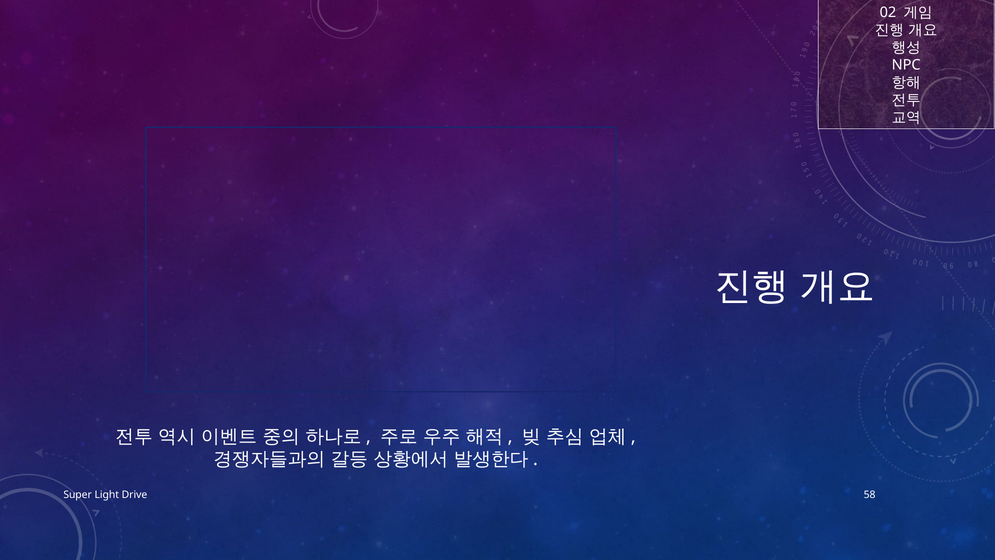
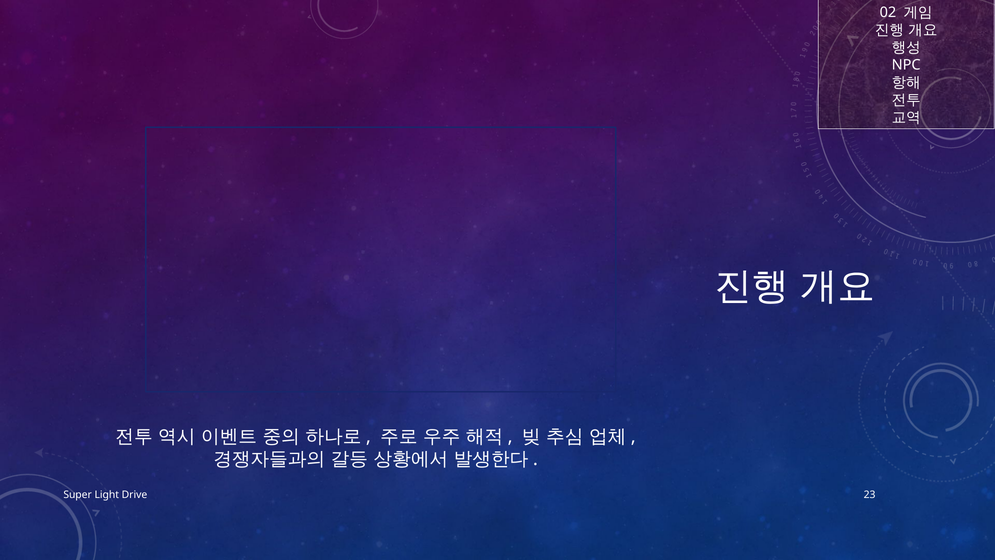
58: 58 -> 23 (870, 494)
